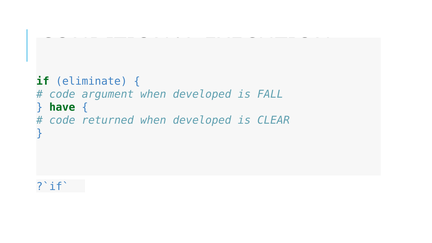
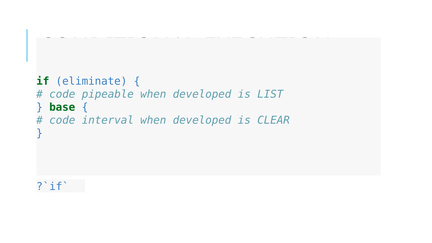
argument: argument -> pipeable (108, 94)
FALL: FALL -> LIST (270, 94)
have: have -> base (62, 107)
returned: returned -> interval (108, 120)
